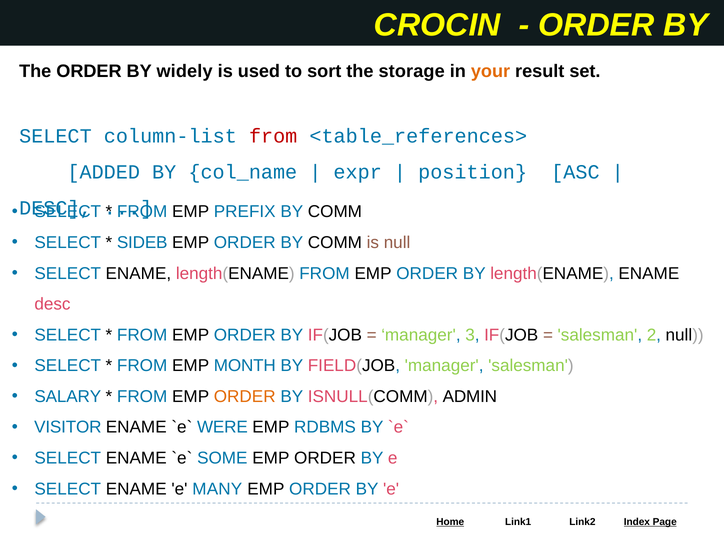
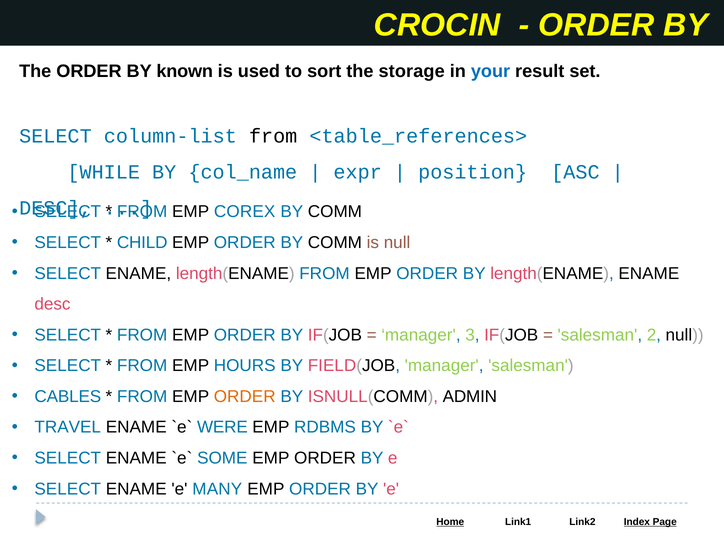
widely: widely -> known (185, 71)
your colour: orange -> blue (491, 71)
from colour: red -> black (273, 136)
ADDED: ADDED -> WHILE (104, 172)
PREFIX: PREFIX -> COREX (245, 212)
SIDEB: SIDEB -> CHILD (142, 243)
MONTH: MONTH -> HOURS (245, 366)
SALARY: SALARY -> CABLES (68, 397)
VISITOR: VISITOR -> TRAVEL (68, 427)
